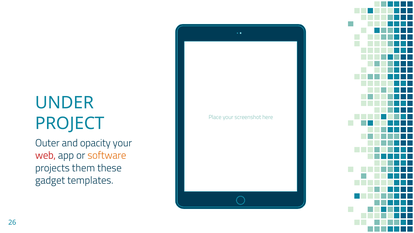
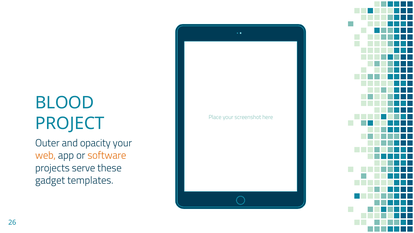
UNDER: UNDER -> BLOOD (65, 103)
web colour: red -> orange (45, 155)
them: them -> serve (84, 168)
